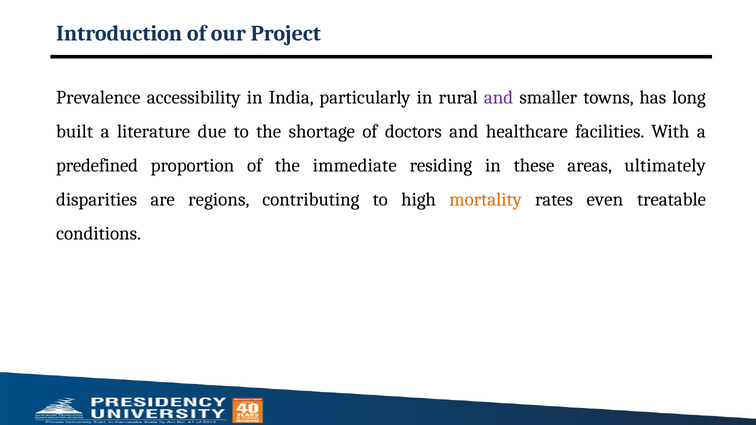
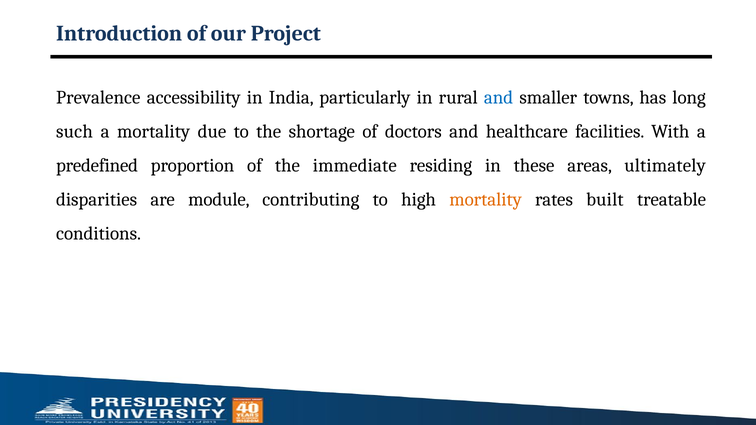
and colour: purple -> blue (499, 98)
built: built -> such (74, 132)
a literature: literature -> mortality (154, 132)
regions: regions -> module (219, 200)
even: even -> built (605, 200)
